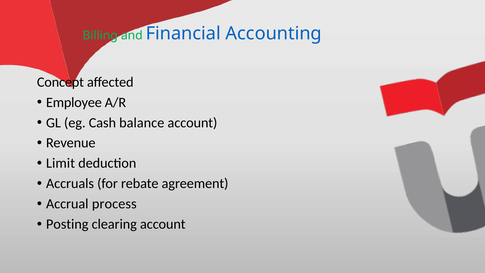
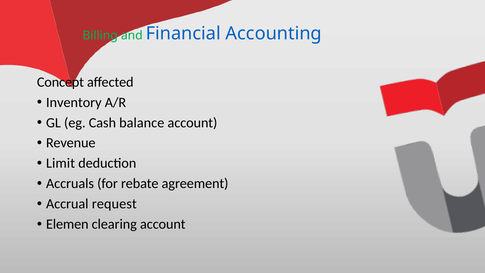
Employee: Employee -> Inventory (74, 102)
process: process -> request (114, 204)
Posting: Posting -> Elemen (67, 224)
